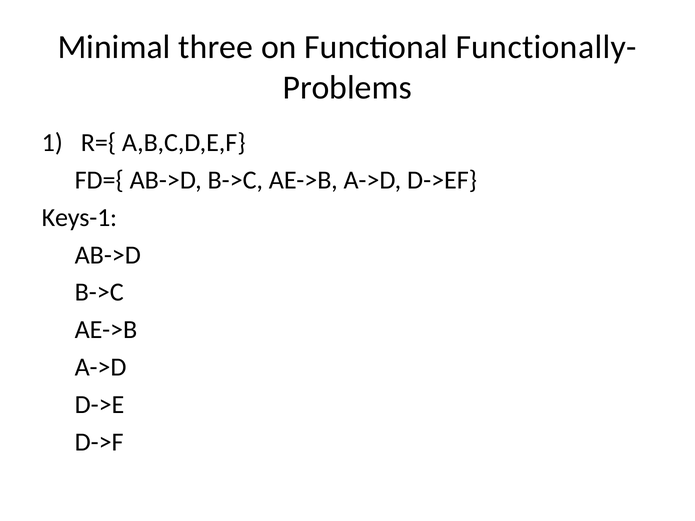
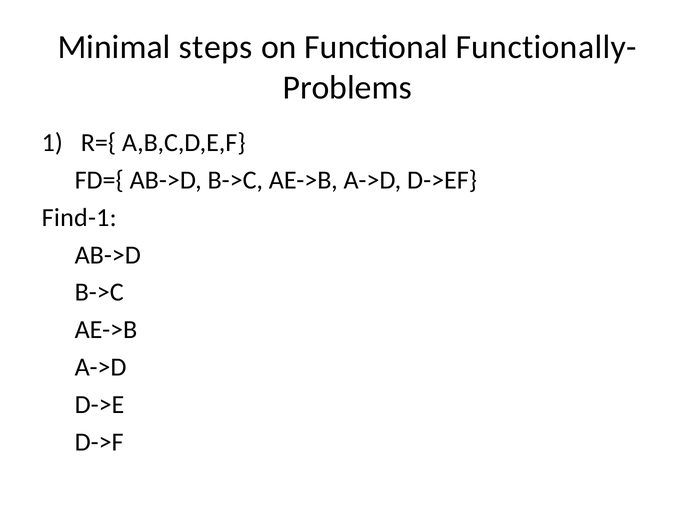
three: three -> steps (216, 47)
Keys-1: Keys-1 -> Find-1 (79, 218)
